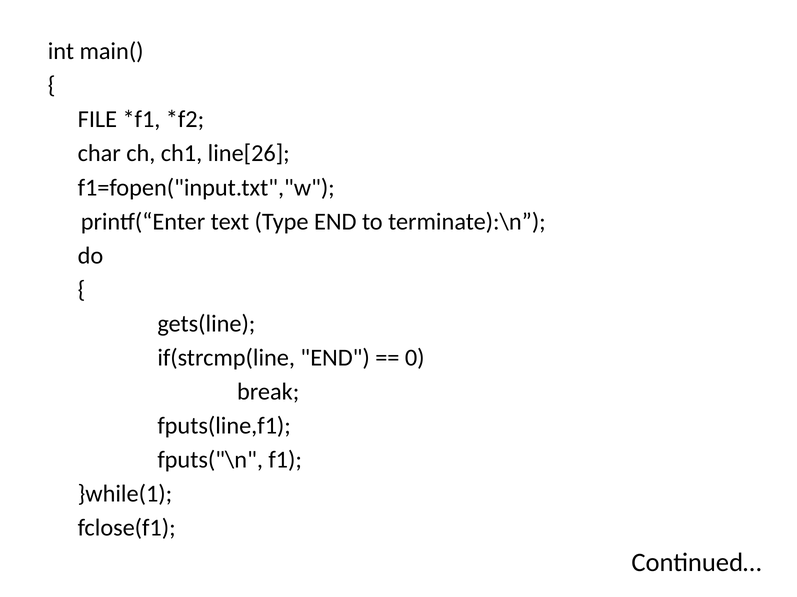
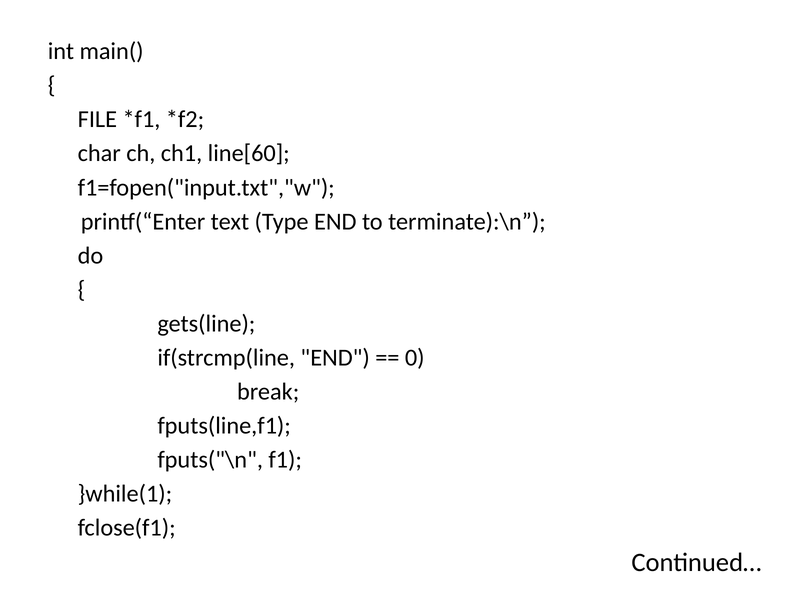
line[26: line[26 -> line[60 (249, 154)
